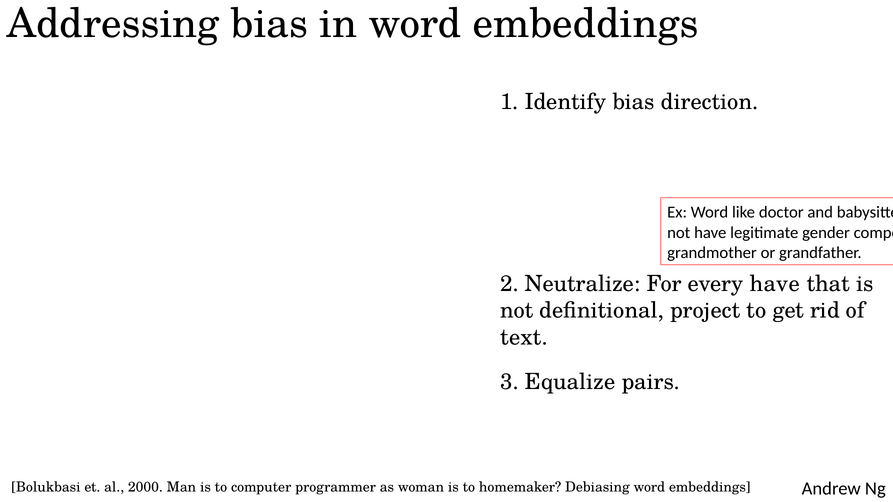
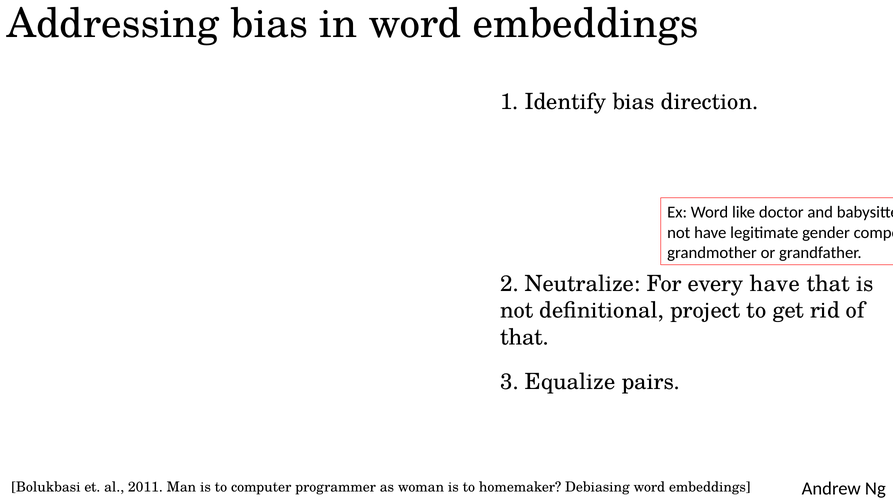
text: text -> that (525, 337)
2000: 2000 -> 2011 (145, 487)
